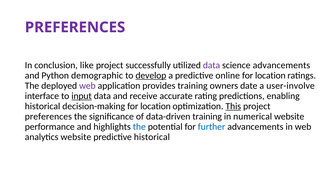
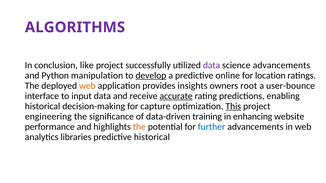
PREFERENCES: PREFERENCES -> ALGORITHMS (75, 27)
demographic: demographic -> manipulation (97, 76)
web colour: purple -> orange (87, 86)
provides training: training -> insights (193, 86)
date: date -> root (249, 86)
user-involve: user-involve -> user-bounce (291, 86)
input underline: present -> none (82, 96)
accurate underline: none -> present (176, 96)
decision-making for location: location -> capture (155, 106)
preferences: preferences -> engineering (48, 117)
numerical: numerical -> enhancing (253, 117)
the colour: blue -> orange (139, 127)
analytics website: website -> libraries (76, 137)
